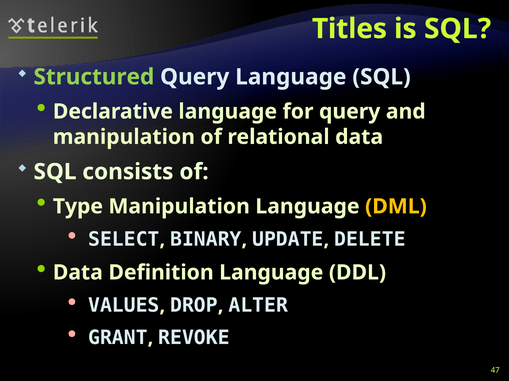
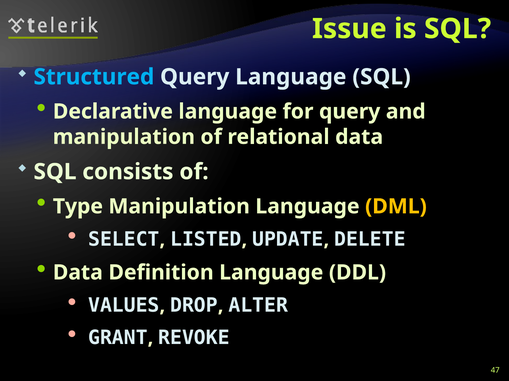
Titles: Titles -> Issue (349, 29)
Structured colour: light green -> light blue (94, 77)
BINARY: BINARY -> LISTED (206, 240)
